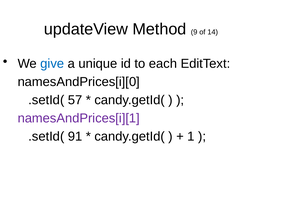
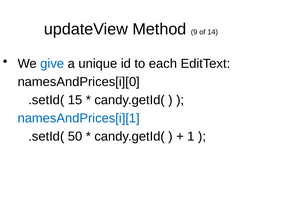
57: 57 -> 15 (75, 100)
namesAndPrices[i][1 colour: purple -> blue (79, 118)
91: 91 -> 50 (75, 136)
